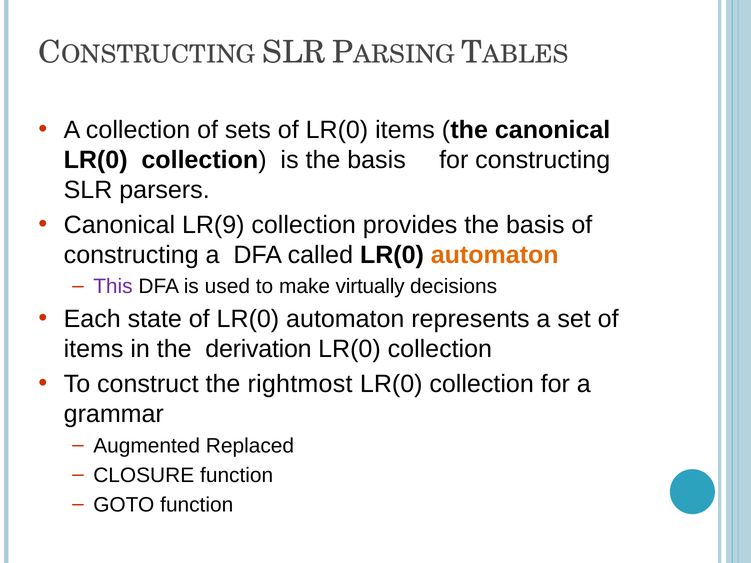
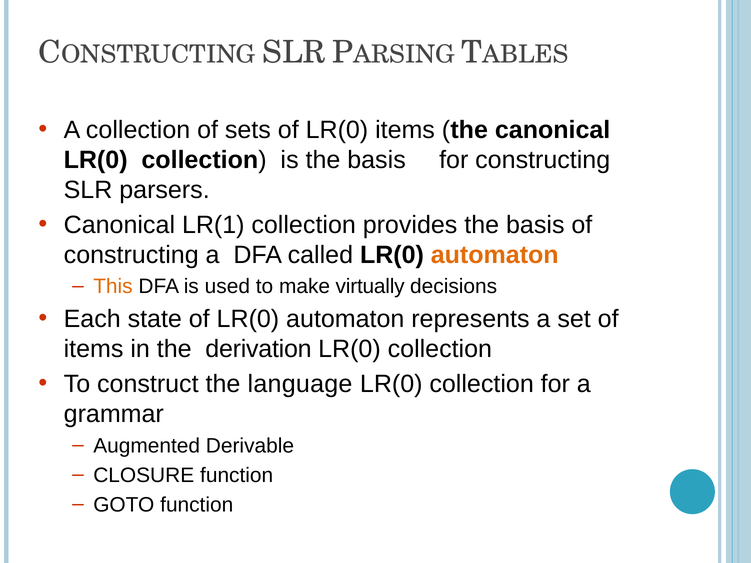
LR(9: LR(9 -> LR(1 (213, 225)
This colour: purple -> orange (113, 287)
rightmost: rightmost -> language (300, 384)
Replaced: Replaced -> Derivable (250, 446)
